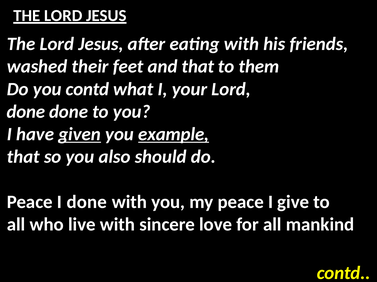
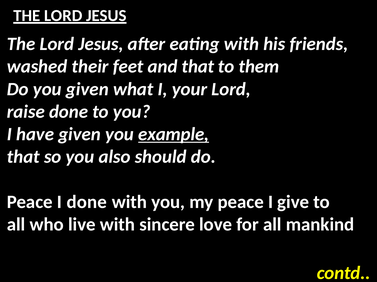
you contd: contd -> given (87, 89)
done: done -> raise (26, 112)
given underline: present -> none (80, 135)
